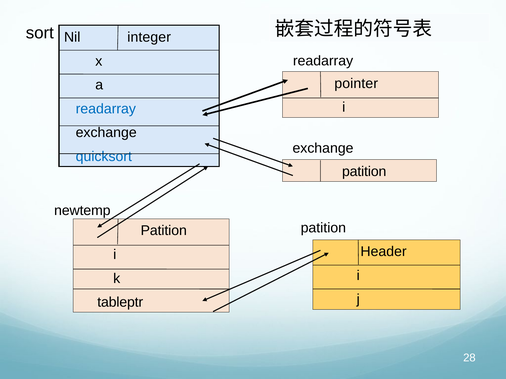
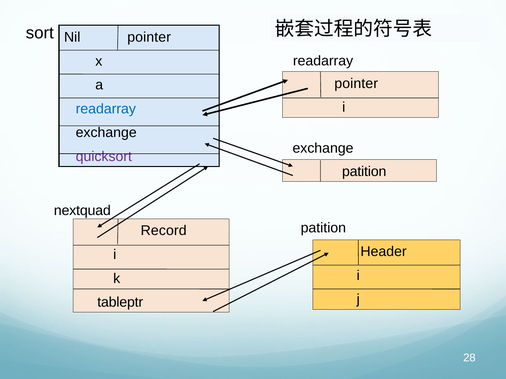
Nil integer: integer -> pointer (149, 37)
quicksort colour: blue -> purple (104, 157)
newtemp: newtemp -> nextquad (82, 211)
Patition: Patition -> Record (164, 231)
